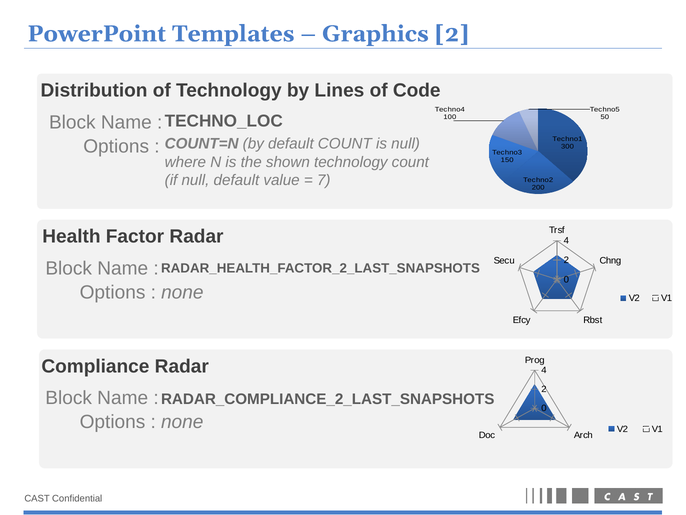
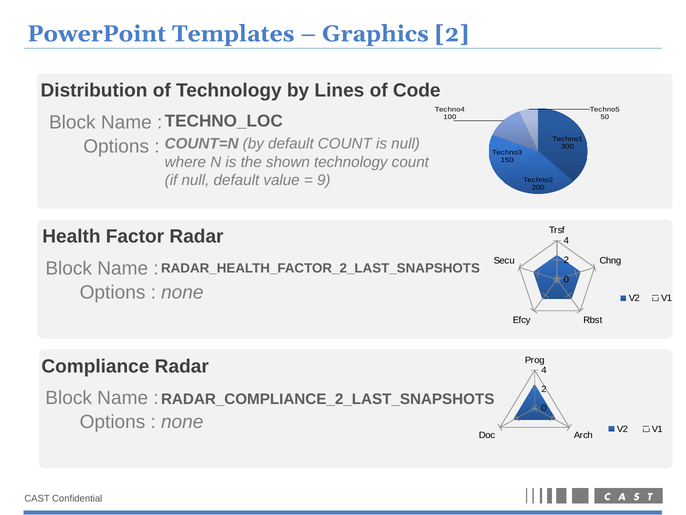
7: 7 -> 9 (324, 180)
